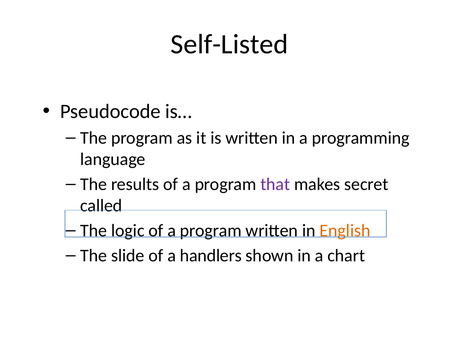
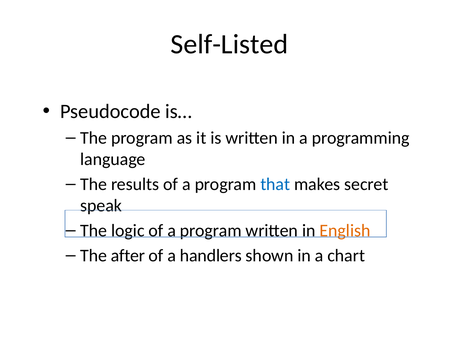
that colour: purple -> blue (275, 184)
called: called -> speak (101, 206)
slide: slide -> after (128, 256)
